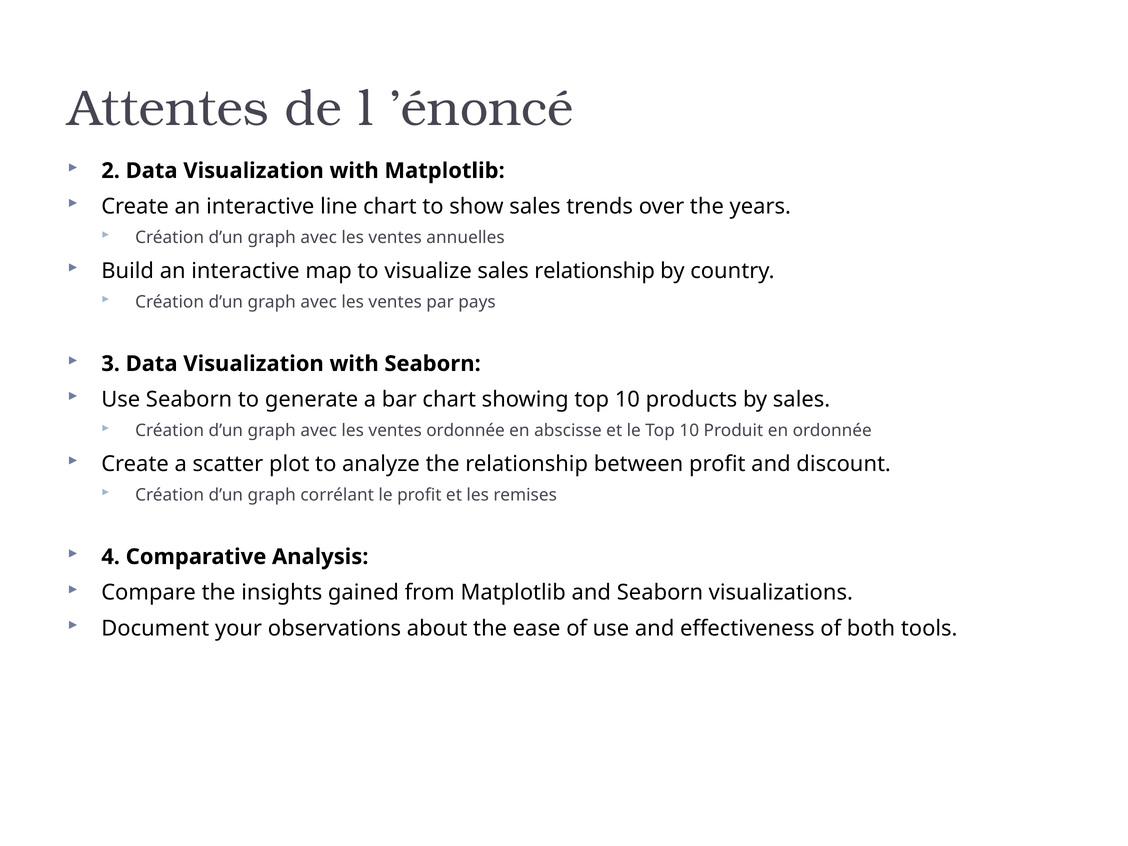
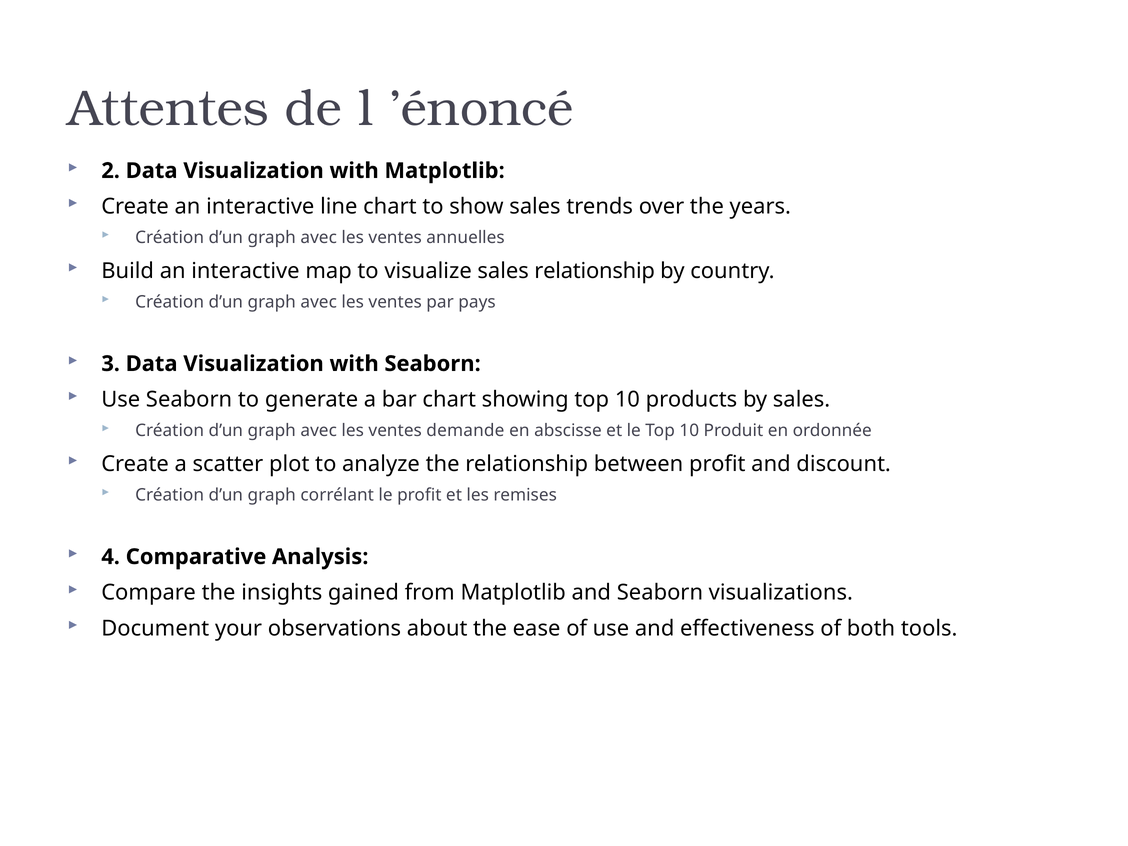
ventes ordonnée: ordonnée -> demande (465, 431)
